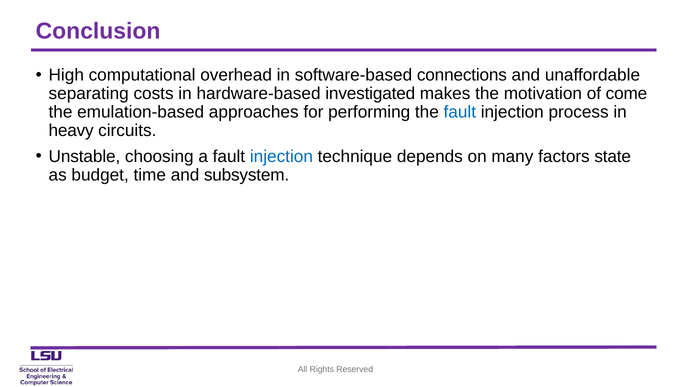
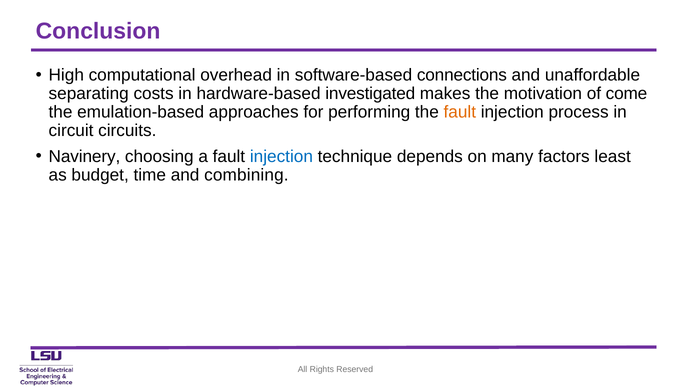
fault colour: blue -> orange (460, 112)
heavy: heavy -> circuit (71, 131)
Unstable: Unstable -> Navinery (84, 156)
state: state -> least (613, 156)
subsystem: subsystem -> combining (246, 175)
